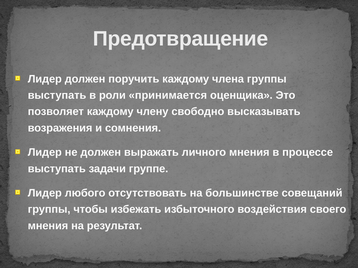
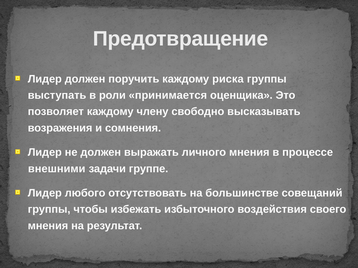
члена: члена -> риска (228, 79)
выступать: выступать -> внешними (57, 169)
